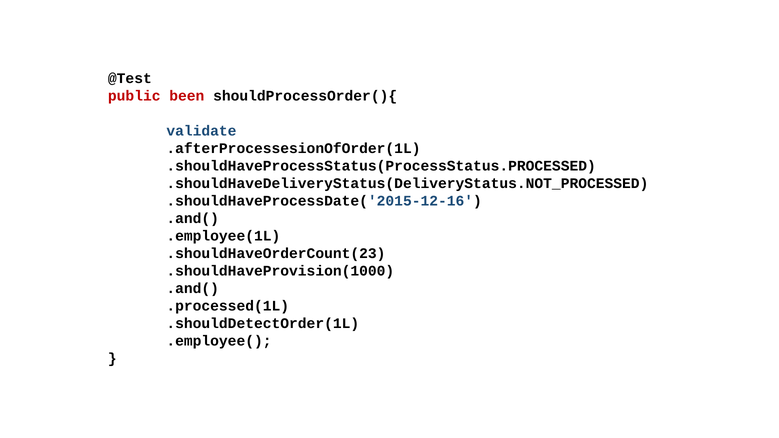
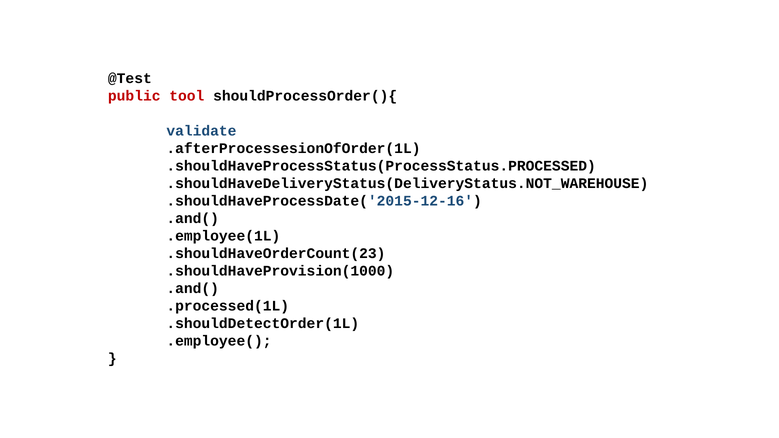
been: been -> tool (187, 96)
.shouldHaveDeliveryStatus(DeliveryStatus.NOT_PROCESSED: .shouldHaveDeliveryStatus(DeliveryStatus.NOT_PROCESSED -> .shouldHaveDeliveryStatus(DeliveryStatus.NOT_WAREHOUSE (407, 184)
